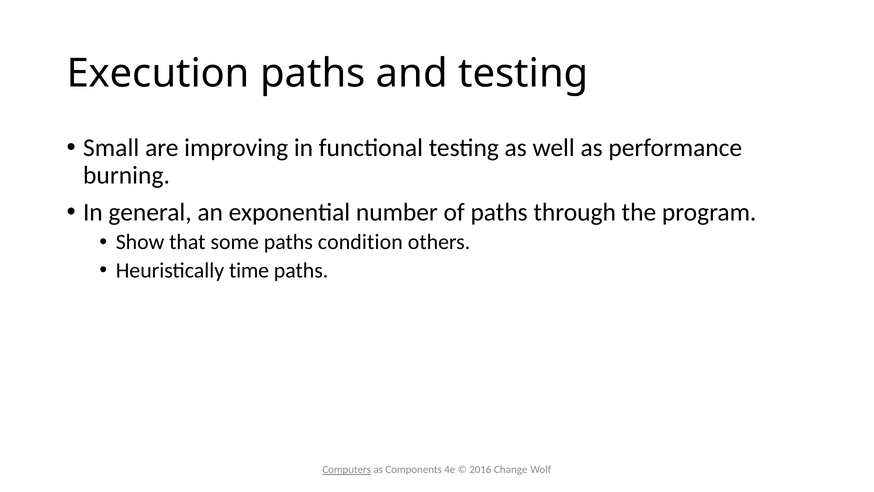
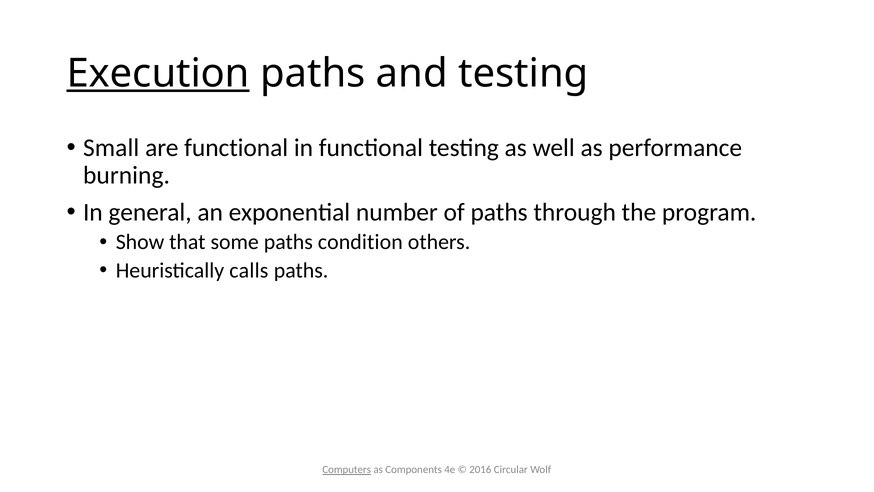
Execution underline: none -> present (158, 73)
are improving: improving -> functional (236, 148)
time: time -> calls (249, 270)
Change: Change -> Circular (511, 469)
